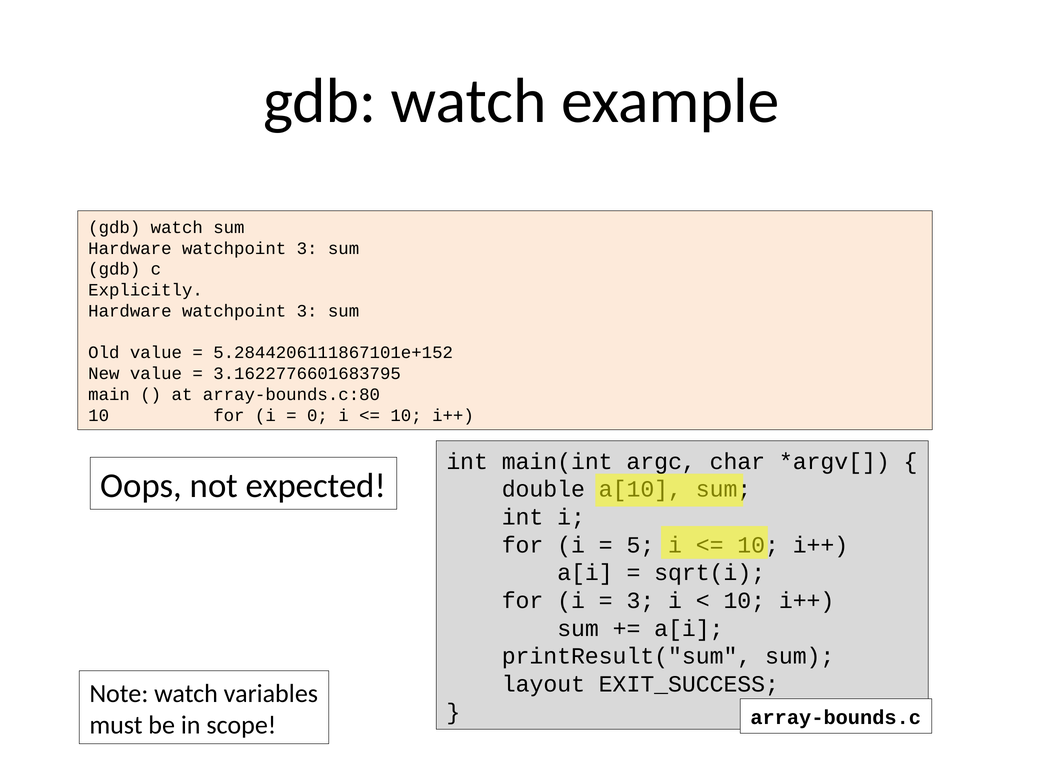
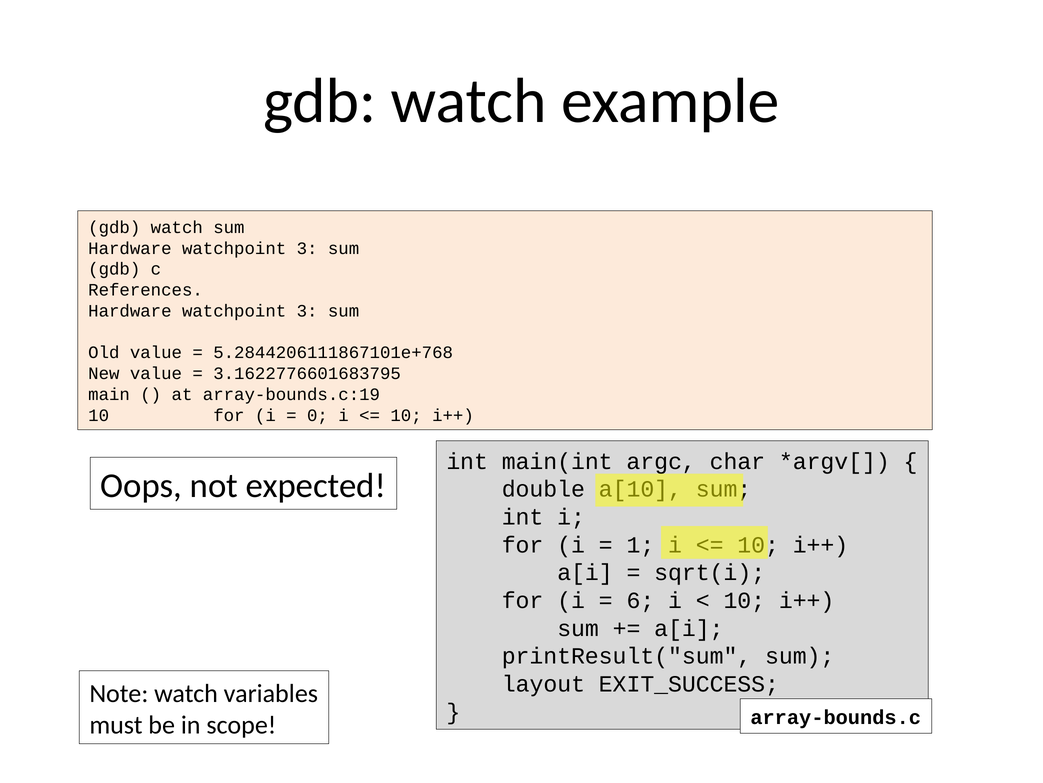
Explicitly: Explicitly -> References (146, 290)
5.2844206111867101e+152: 5.2844206111867101e+152 -> 5.2844206111867101e+768 (333, 352)
array-bounds.c:80: array-bounds.c:80 -> array-bounds.c:19 (291, 394)
5: 5 -> 1 (640, 544)
3: 3 -> 6 (640, 600)
